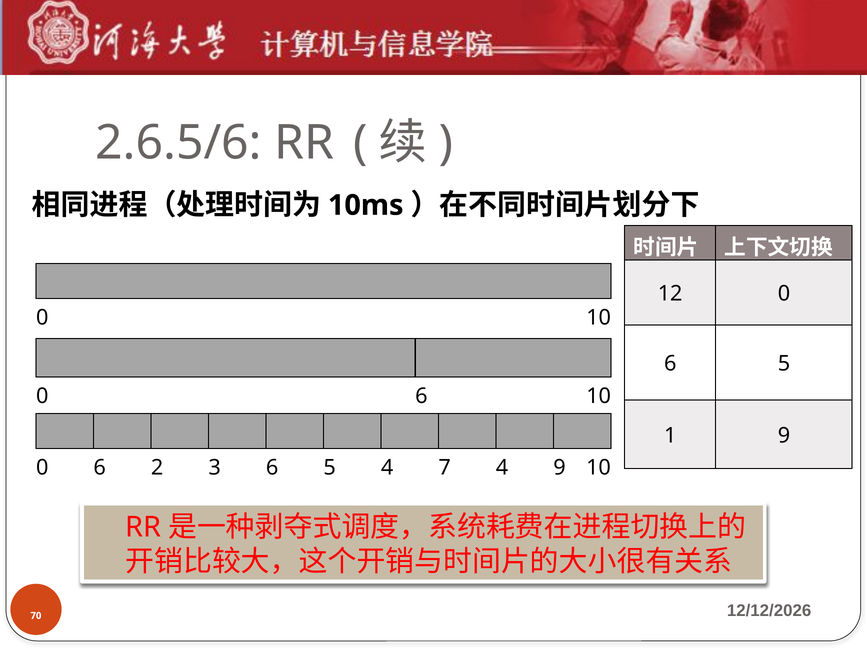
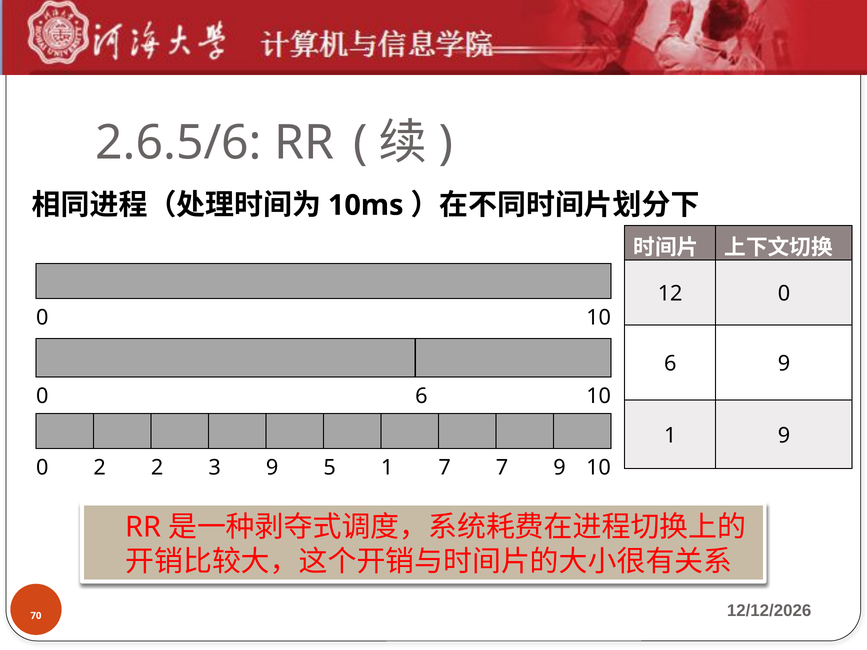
5: 5 -> 9 (784, 364)
6: 6 -> 2 (100, 468)
3 6: 6 -> 9 (272, 468)
5 4: 4 -> 1 (387, 468)
7 4: 4 -> 7 (502, 468)
